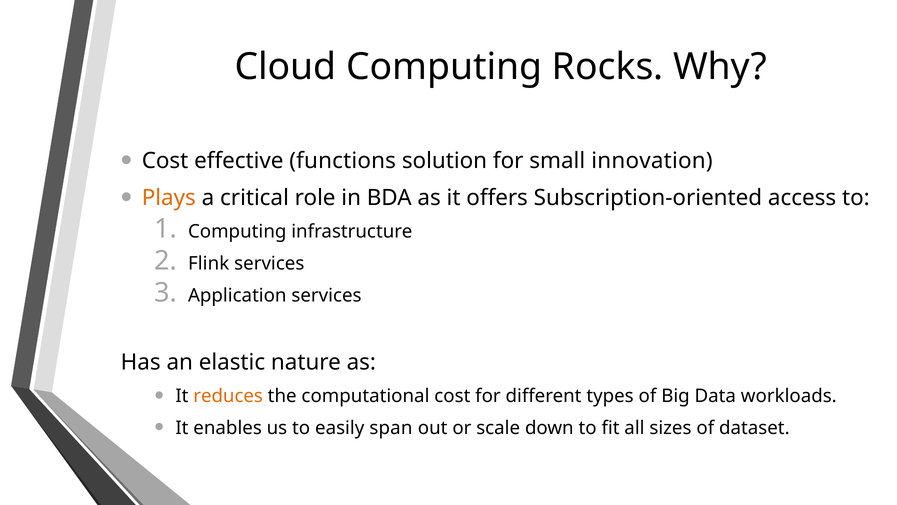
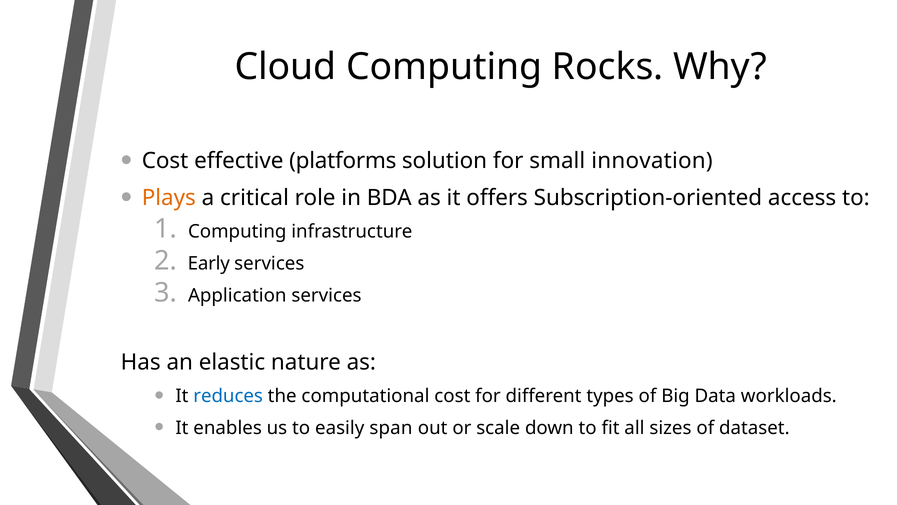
functions: functions -> platforms (343, 161)
Flink: Flink -> Early (209, 263)
reduces colour: orange -> blue (228, 396)
